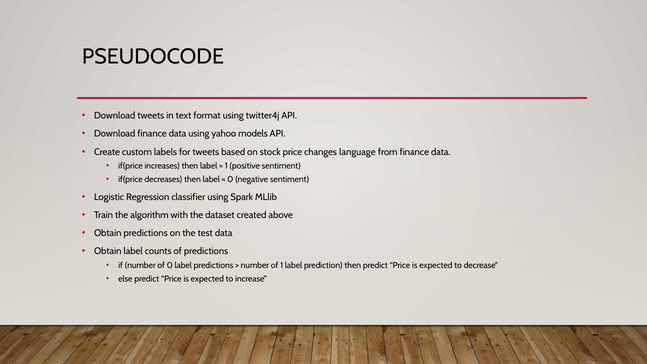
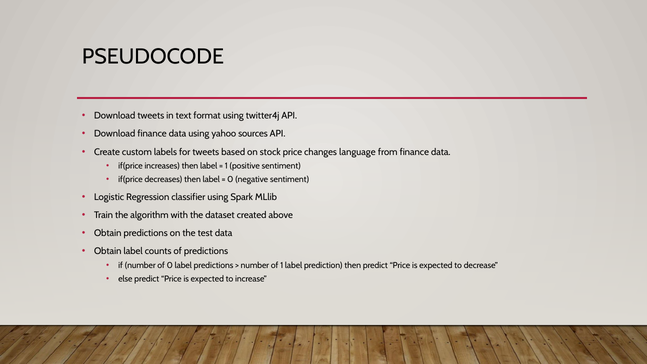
models: models -> sources (253, 134)
